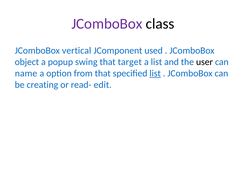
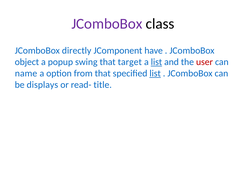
vertical: vertical -> directly (77, 51)
used: used -> have (154, 51)
list underline: none -> present (156, 62)
user colour: black -> red (204, 62)
creating: creating -> displays (42, 85)
edit: edit -> title (103, 85)
